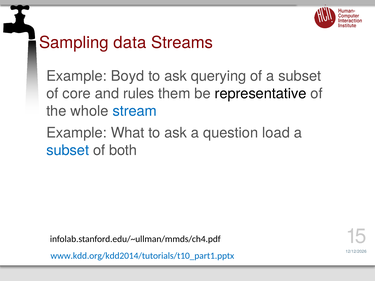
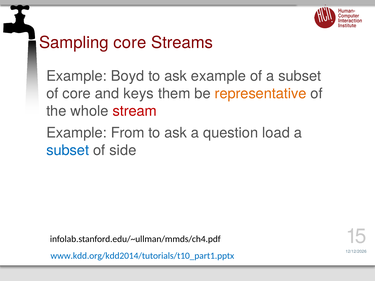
Sampling data: data -> core (130, 43)
ask querying: querying -> example (219, 76)
rules: rules -> keys (139, 94)
representative colour: black -> orange (261, 94)
stream colour: blue -> red (135, 111)
What: What -> From (128, 133)
both: both -> side (123, 150)
